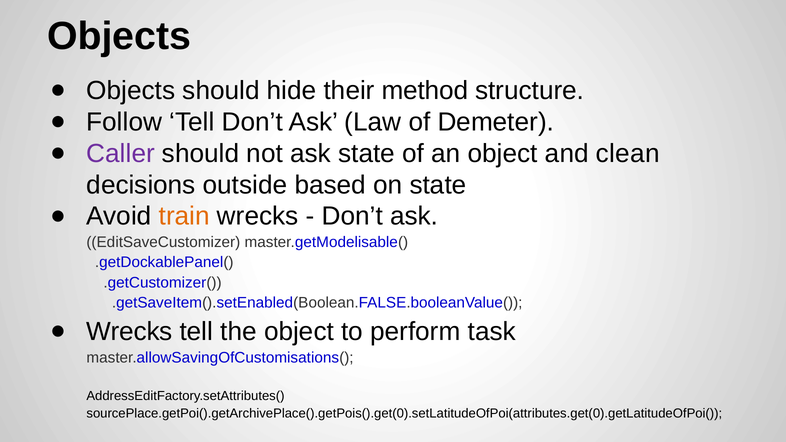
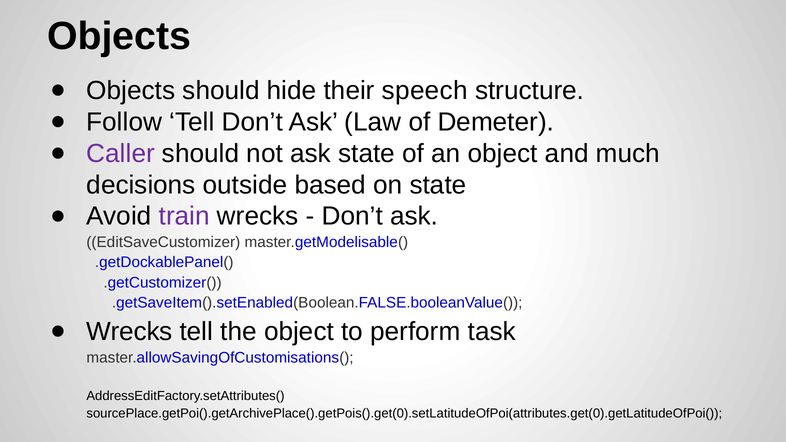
method: method -> speech (425, 91)
clean: clean -> much (628, 154)
train colour: orange -> purple (184, 216)
